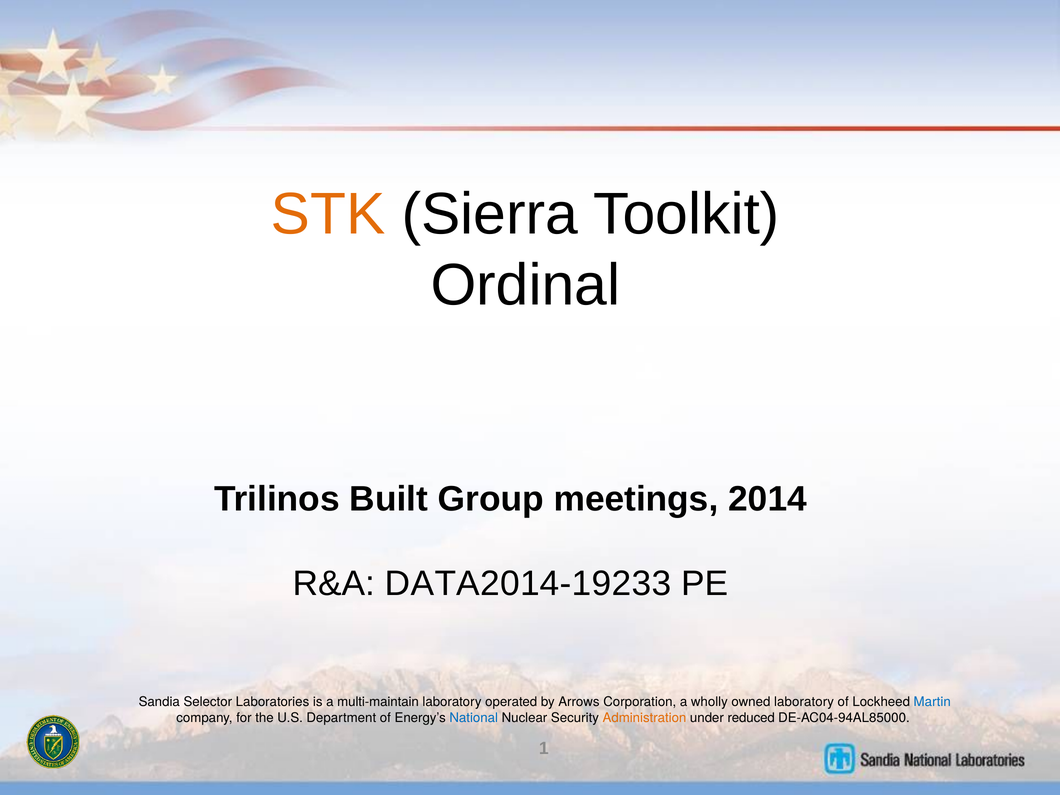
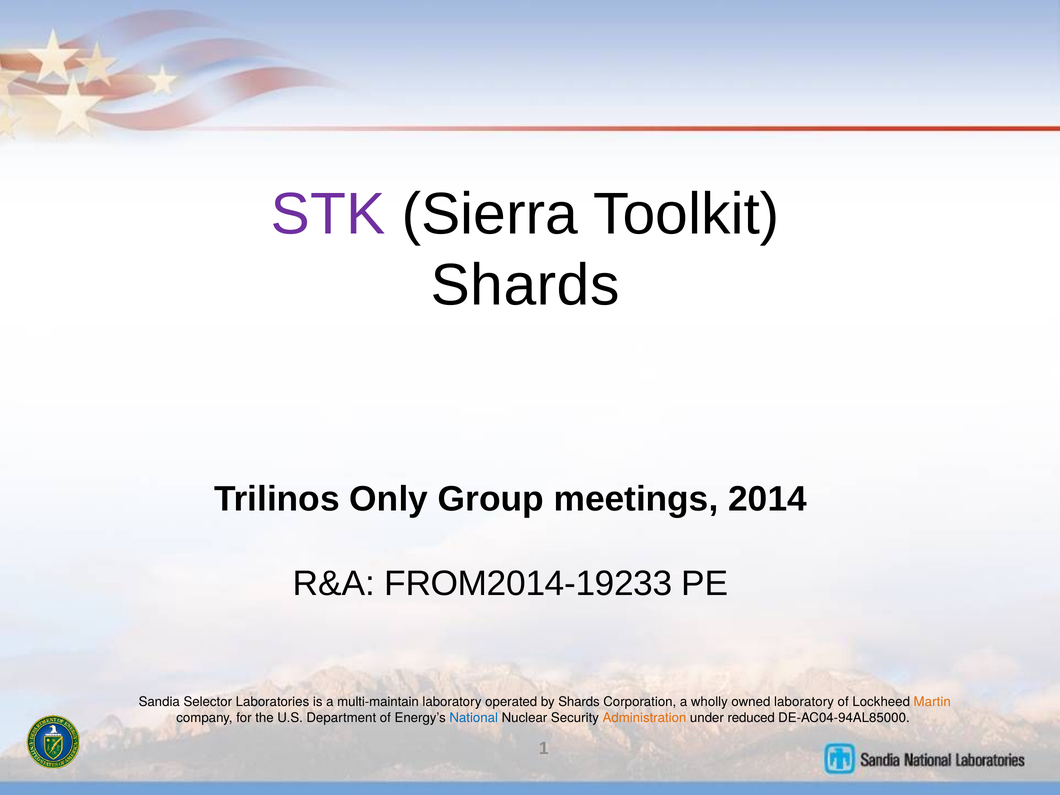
STK colour: orange -> purple (328, 214)
Ordinal: Ordinal -> Shards (525, 285)
Built: Built -> Only (389, 499)
DATA2014-19233: DATA2014-19233 -> FROM2014-19233 (528, 584)
by Arrows: Arrows -> Shards (579, 702)
Martin colour: blue -> orange (932, 702)
